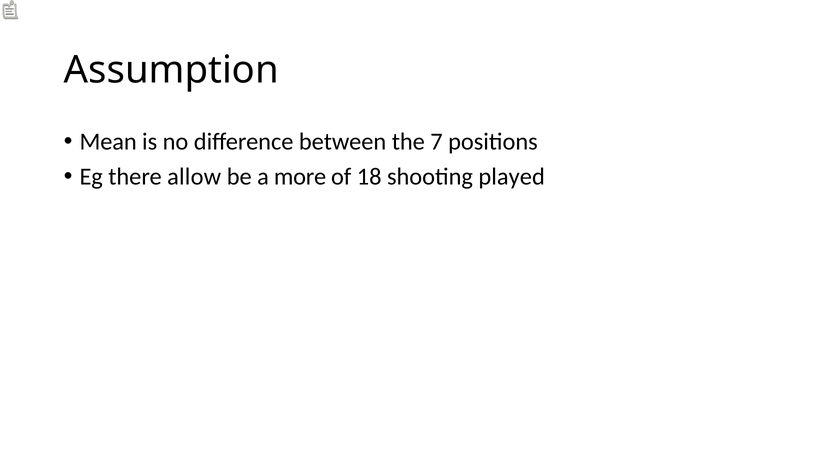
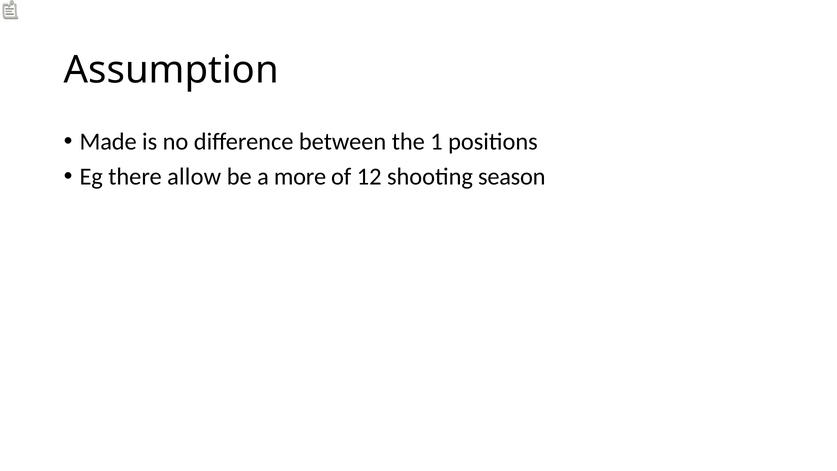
Mean: Mean -> Made (108, 142)
7: 7 -> 1 (437, 142)
18: 18 -> 12 (369, 177)
played: played -> season (512, 177)
